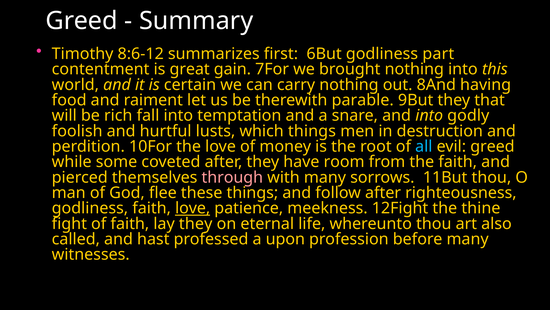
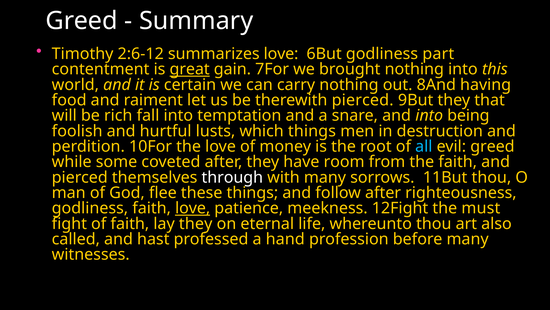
8:6-12: 8:6-12 -> 2:6-12 (141, 54)
summarizes first: first -> love (281, 54)
great underline: none -> present (190, 69)
therewith parable: parable -> pierced (363, 100)
godly: godly -> being (468, 116)
through colour: pink -> white (232, 178)
thine: thine -> must (481, 208)
upon: upon -> hand (285, 239)
